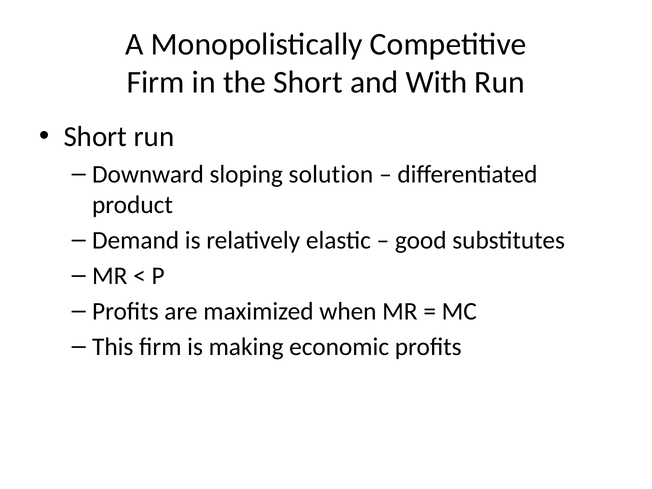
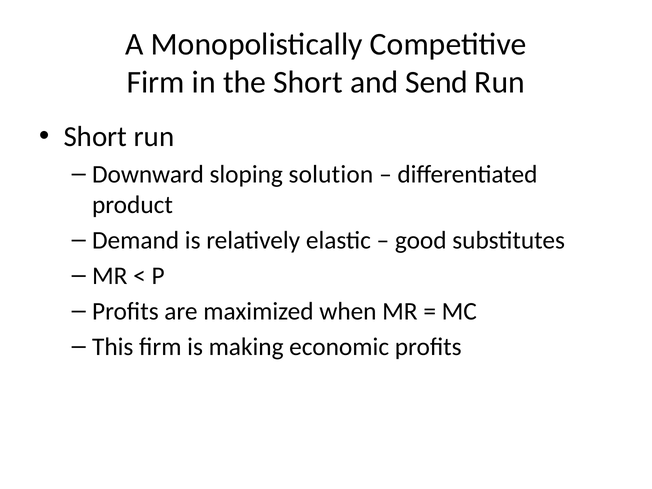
With: With -> Send (437, 82)
